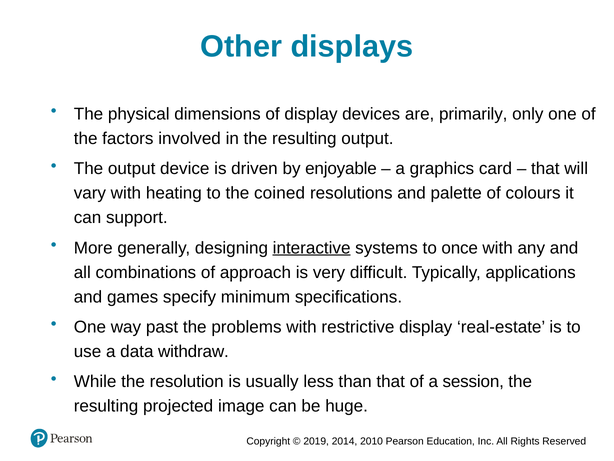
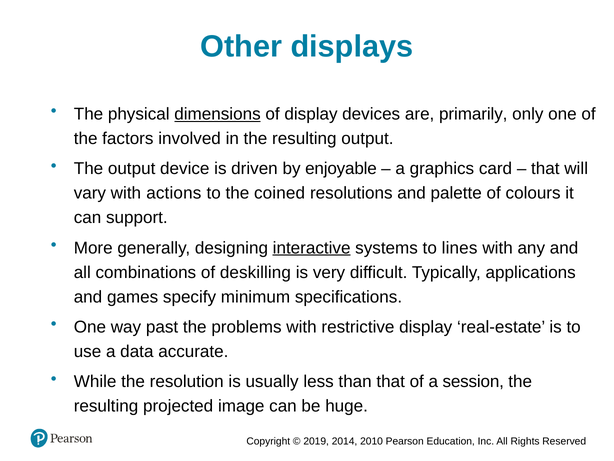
dimensions underline: none -> present (217, 114)
heating: heating -> actions (174, 193)
once: once -> lines (460, 248)
approach: approach -> deskilling (255, 272)
withdraw: withdraw -> accurate (193, 351)
